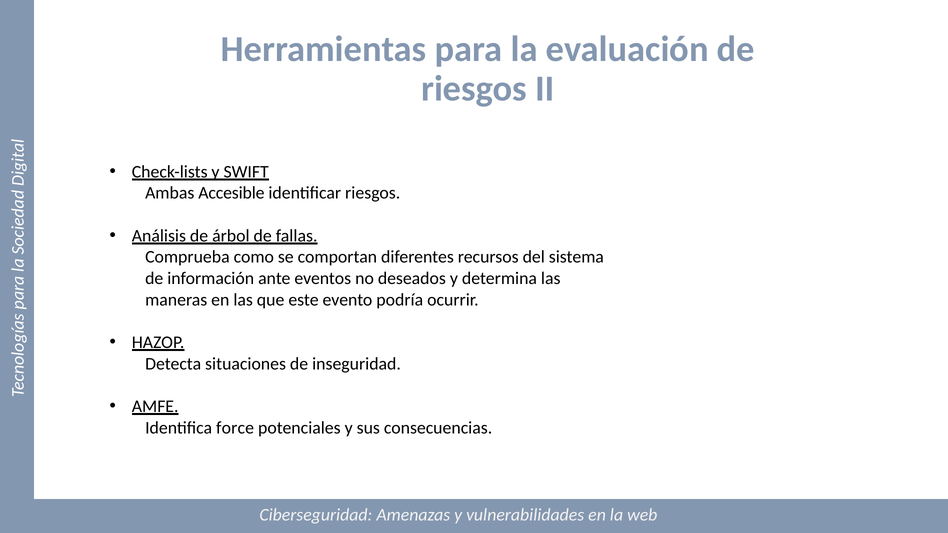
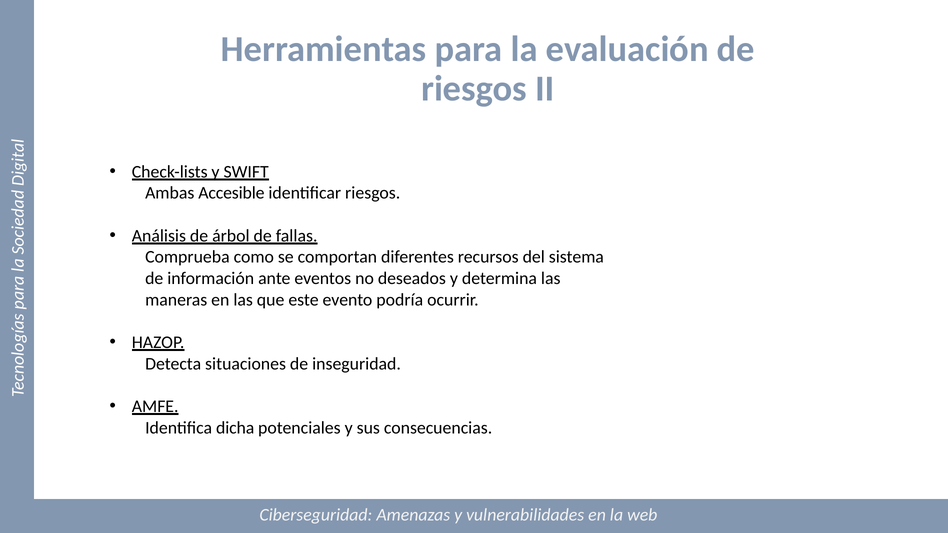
force: force -> dicha (235, 428)
